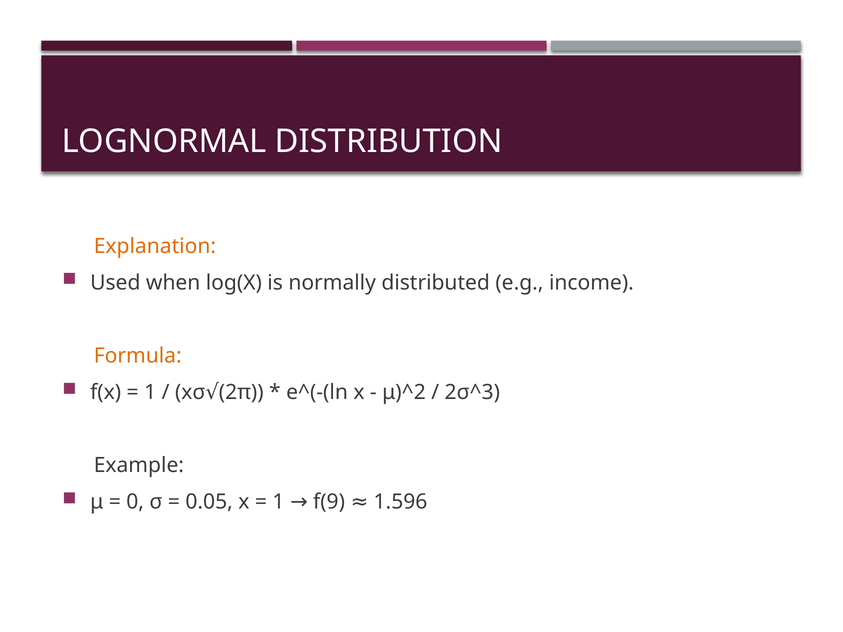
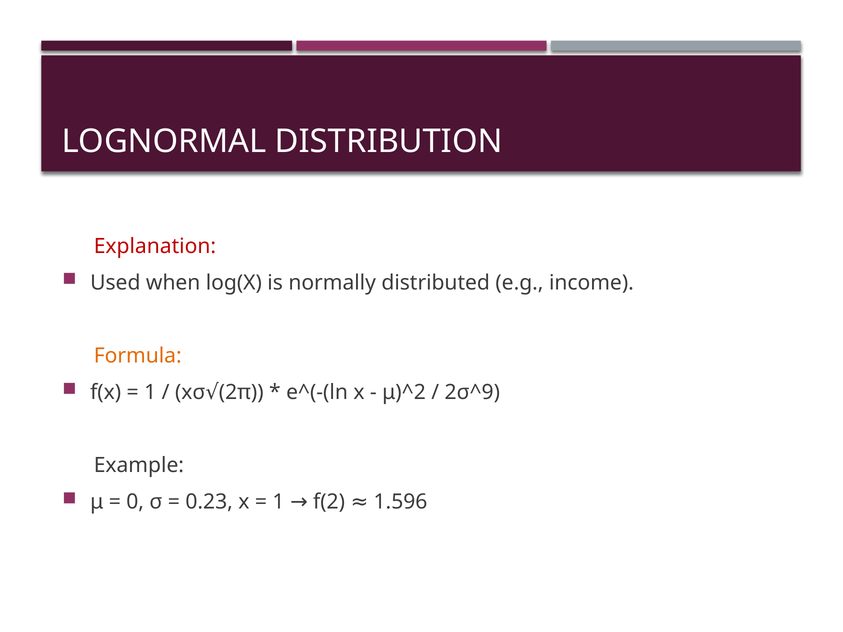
Explanation colour: orange -> red (155, 246)
2σ^3: 2σ^3 -> 2σ^9 (472, 393)
0.05: 0.05 -> 0.23 (209, 502)
f(9: f(9 -> f(2 (329, 502)
